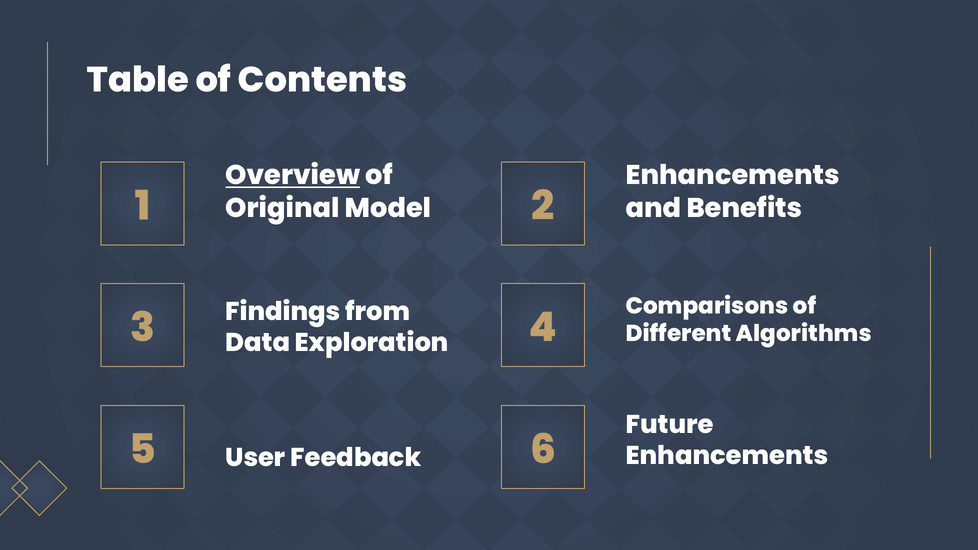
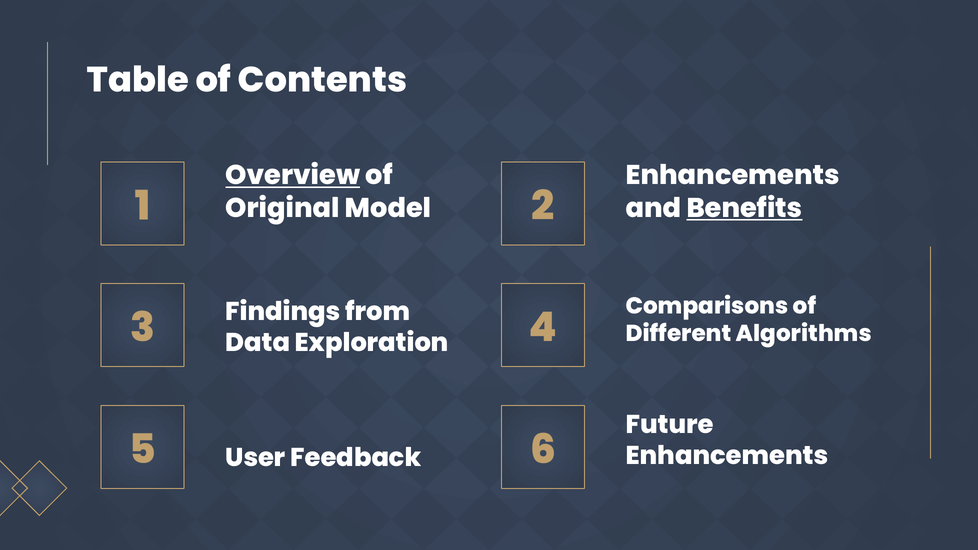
Benefits underline: none -> present (744, 208)
